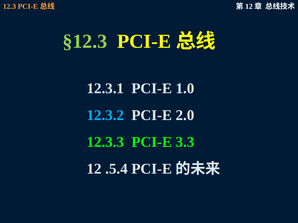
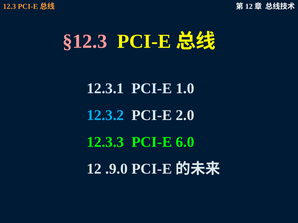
§12.3 colour: light green -> pink (85, 41)
3.3: 3.3 -> 6.0 (185, 142)
.5.4: .5.4 -> .9.0 (117, 169)
